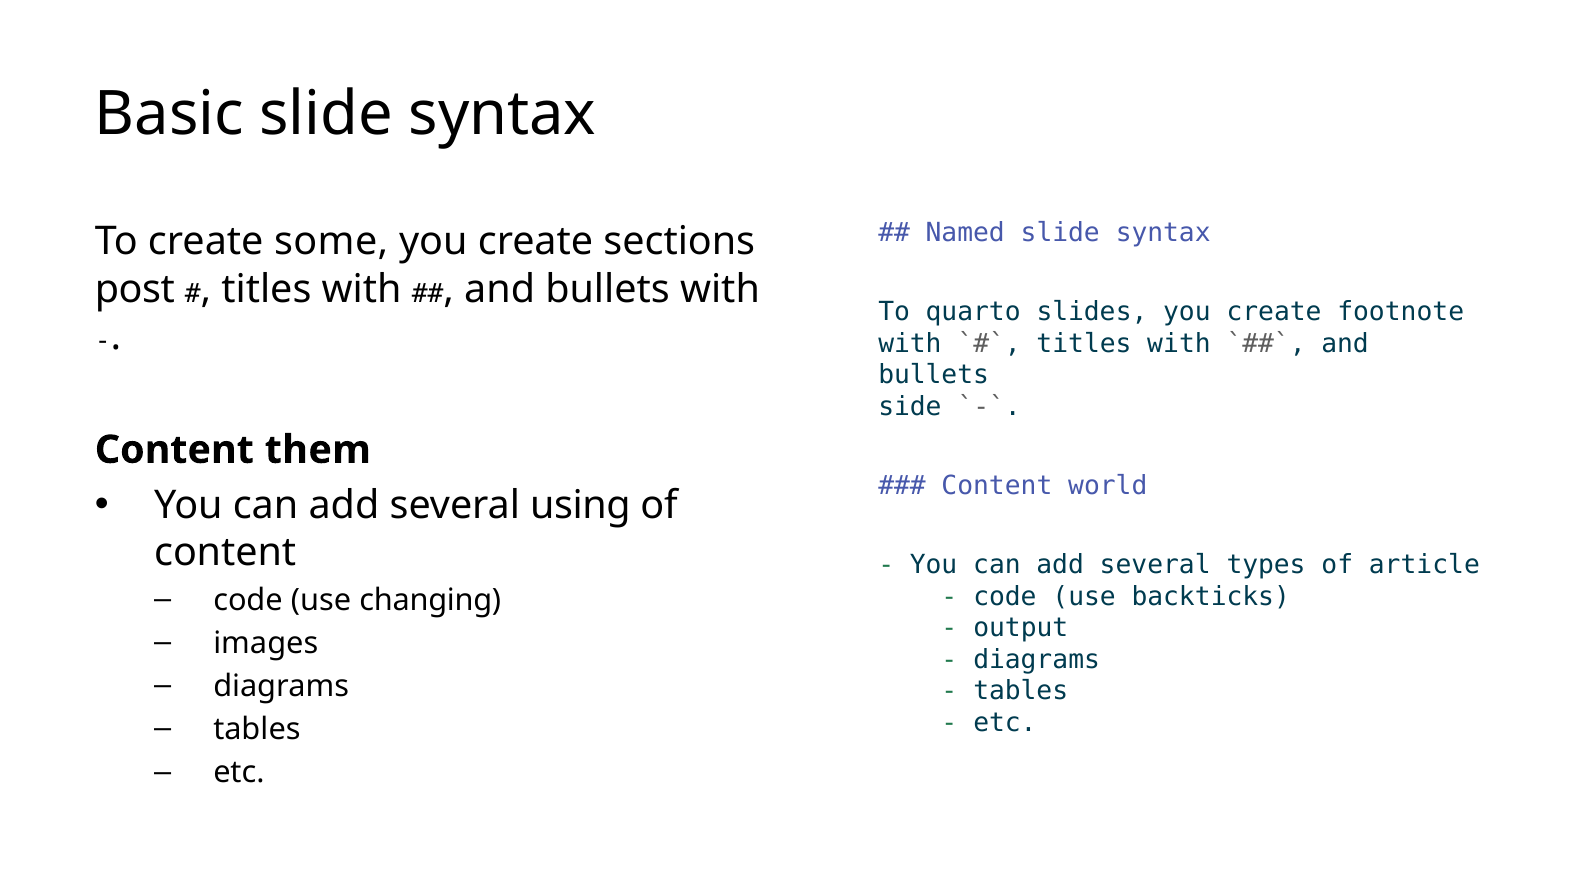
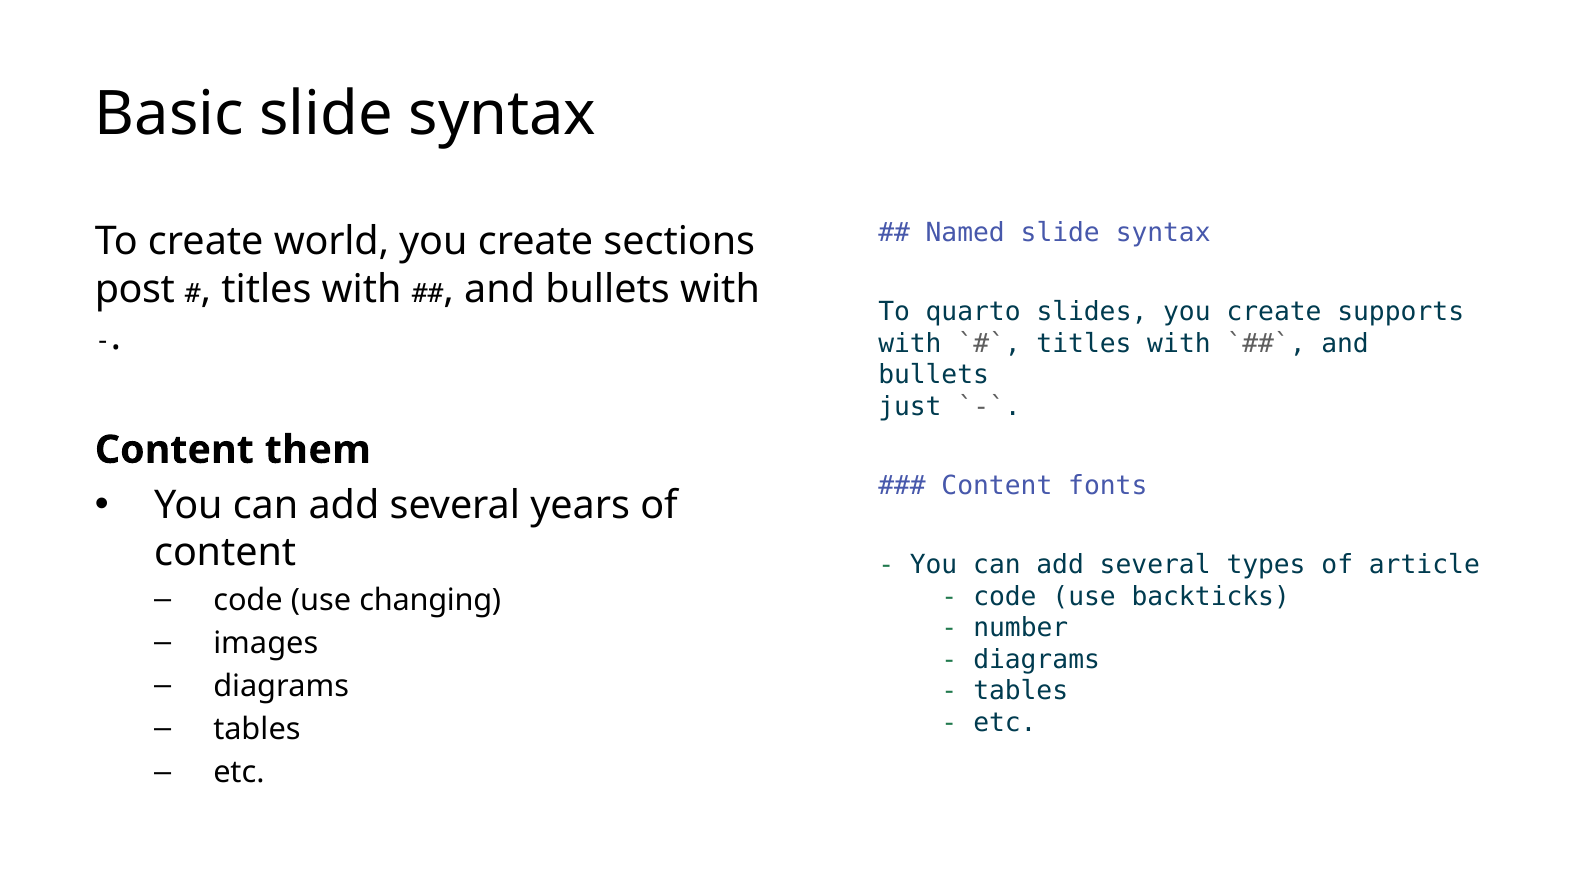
some: some -> world (331, 242)
footnote: footnote -> supports (1401, 312)
side: side -> just (910, 407)
world: world -> fonts (1108, 486)
using: using -> years (580, 505)
output: output -> number (1021, 628)
